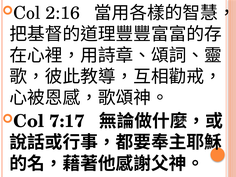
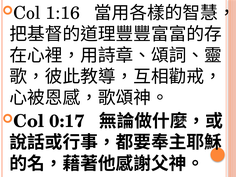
2:16: 2:16 -> 1:16 (63, 13)
7:17: 7:17 -> 0:17 (67, 121)
